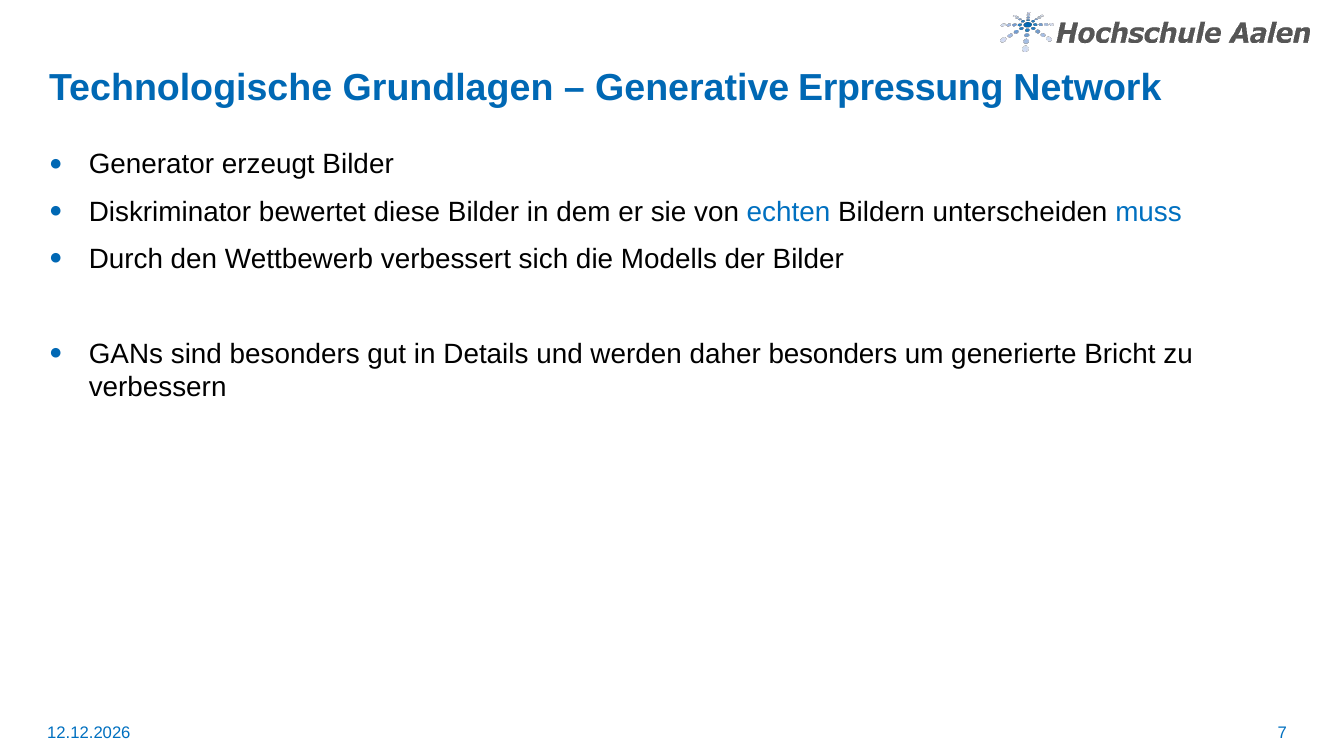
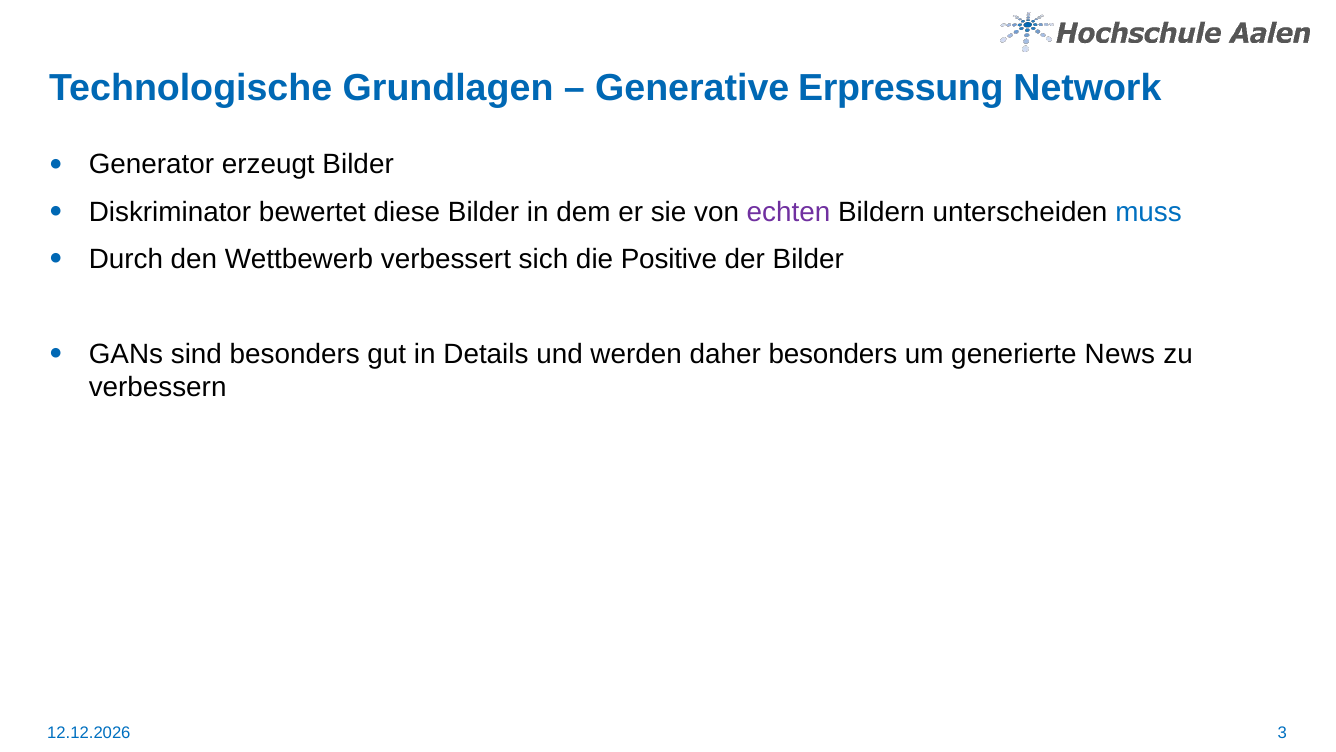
echten colour: blue -> purple (789, 212)
Modells: Modells -> Positive (669, 259)
Bricht: Bricht -> News (1120, 354)
7: 7 -> 3 (1282, 732)
